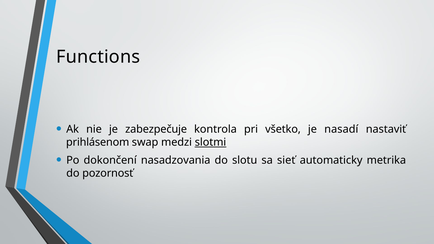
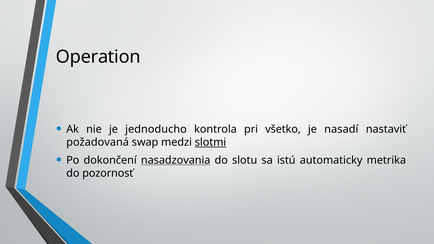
Functions: Functions -> Operation (98, 57)
zabezpečuje: zabezpečuje -> jednoducho (156, 129)
prihlásenom: prihlásenom -> požadovaná (98, 142)
nasadzovania underline: none -> present (176, 160)
sieť: sieť -> istú (286, 160)
